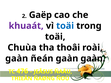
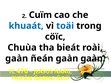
Gaëp: Gaëp -> Cuïm (40, 15)
khuaát colour: purple -> blue (26, 26)
toäi: toäi -> cöïc (55, 37)
thoâi: thoâi -> bieát (68, 48)
